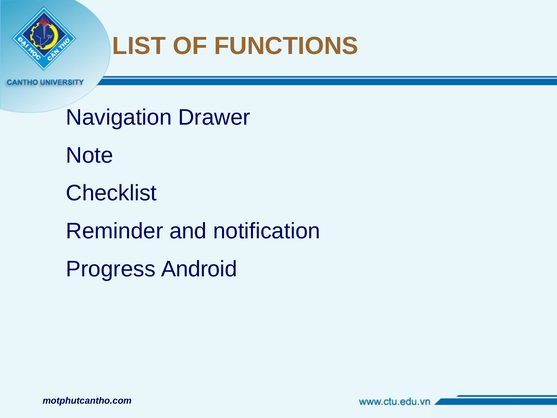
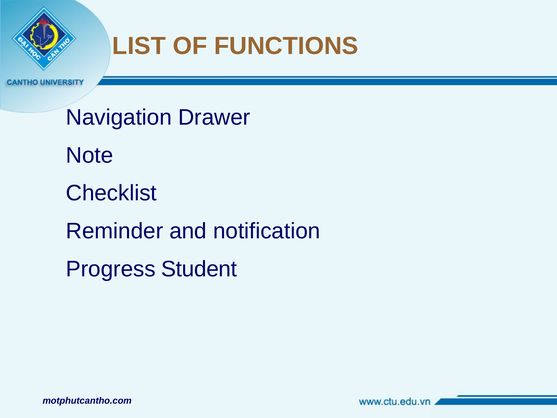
Android: Android -> Student (199, 269)
